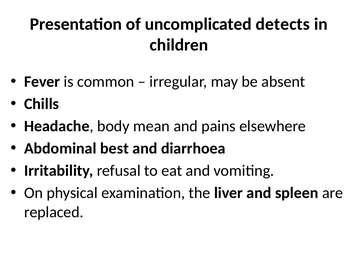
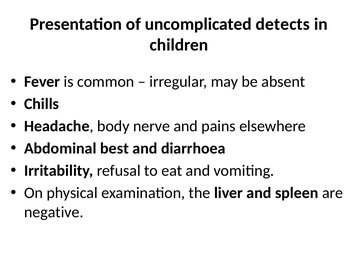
mean: mean -> nerve (151, 126)
replaced: replaced -> negative (54, 212)
